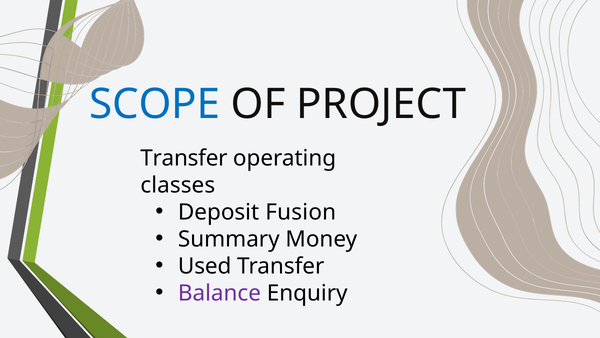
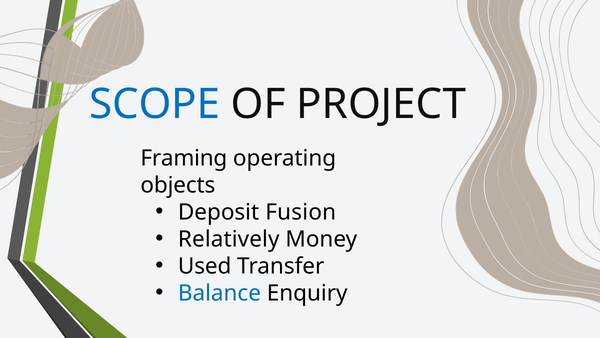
Transfer: Transfer -> Framing (184, 158)
classes: classes -> objects (178, 185)
Summary: Summary -> Relatively (229, 239)
Balance colour: purple -> blue (219, 293)
